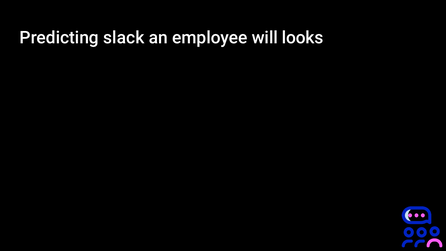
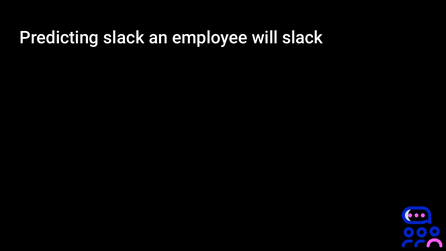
will looks: looks -> slack (303, 38)
